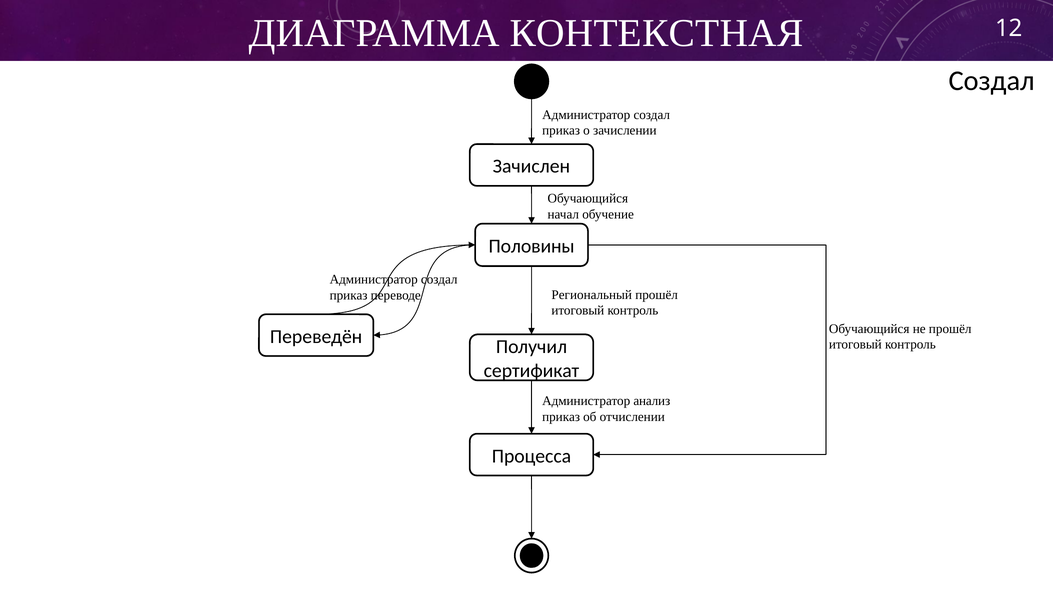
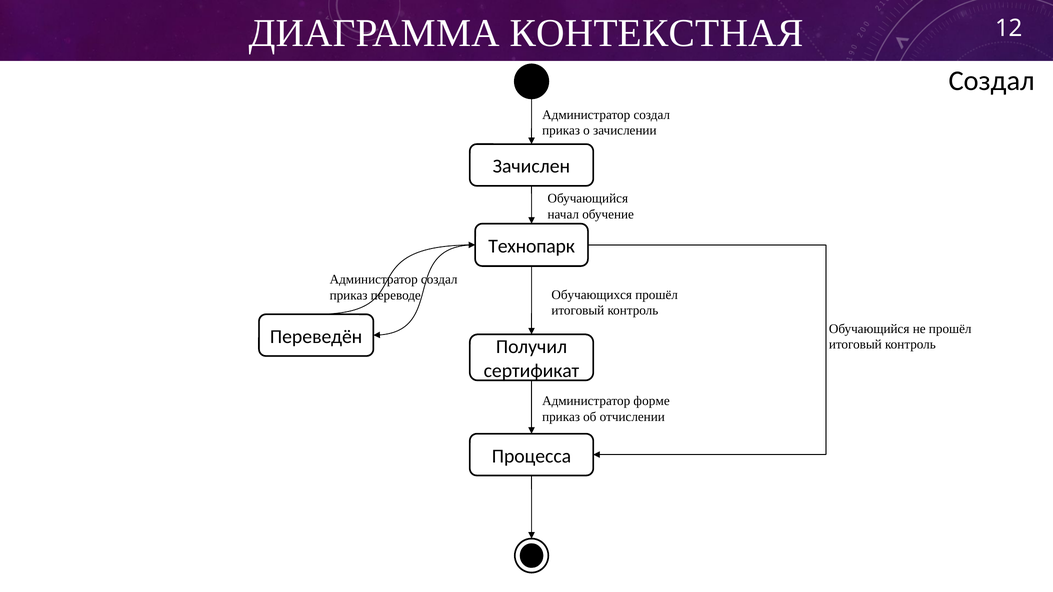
Половины: Половины -> Технопарк (532, 246)
Региональный: Региональный -> Обучающихся (592, 295)
анализ: анализ -> форме (652, 401)
